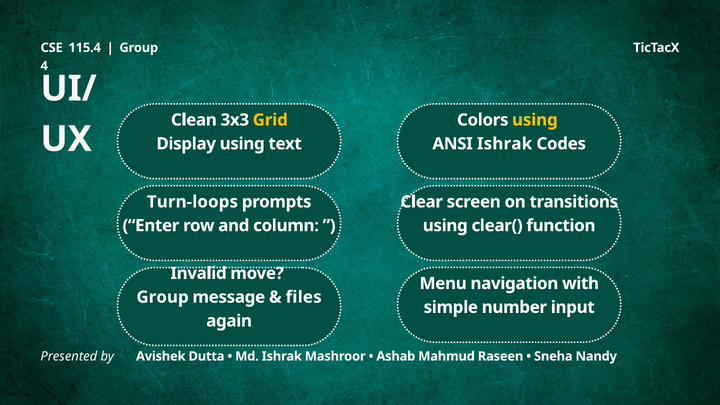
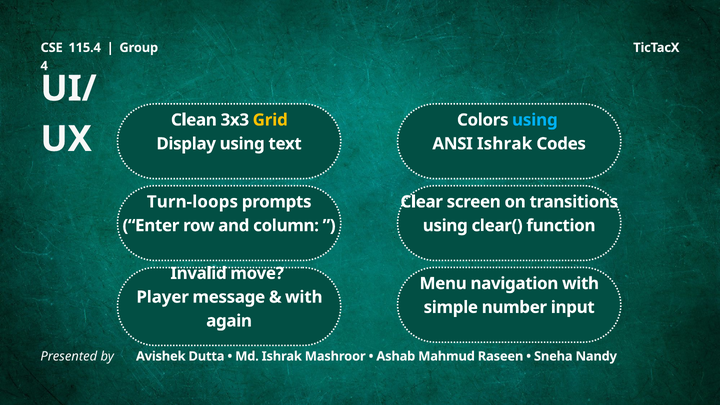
using colour: yellow -> light blue (535, 120)
Group: Group -> Player (163, 297)
files: files -> with (304, 297)
